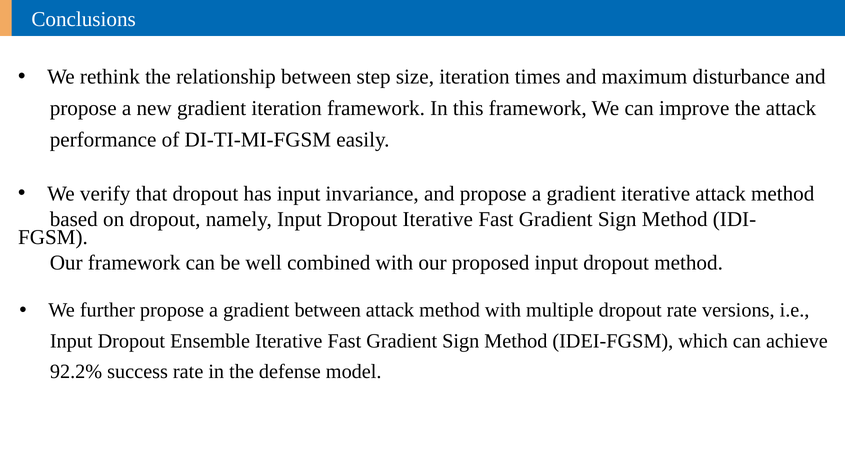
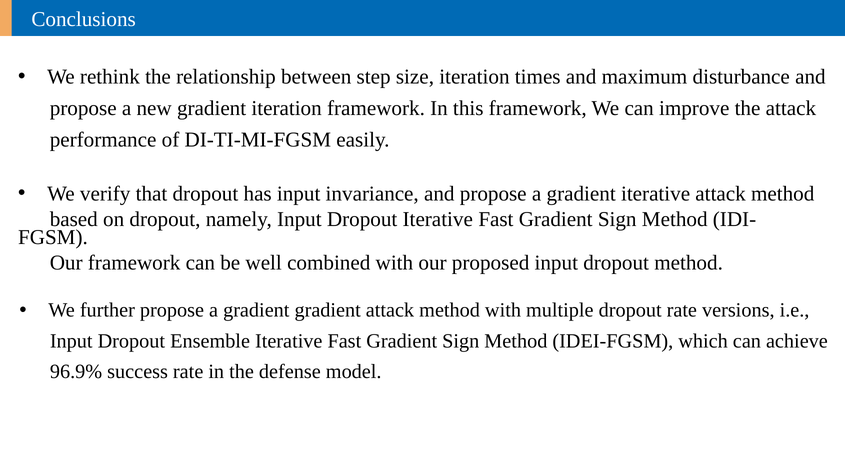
gradient between: between -> gradient (328, 310)
92.2%: 92.2% -> 96.9% (76, 372)
